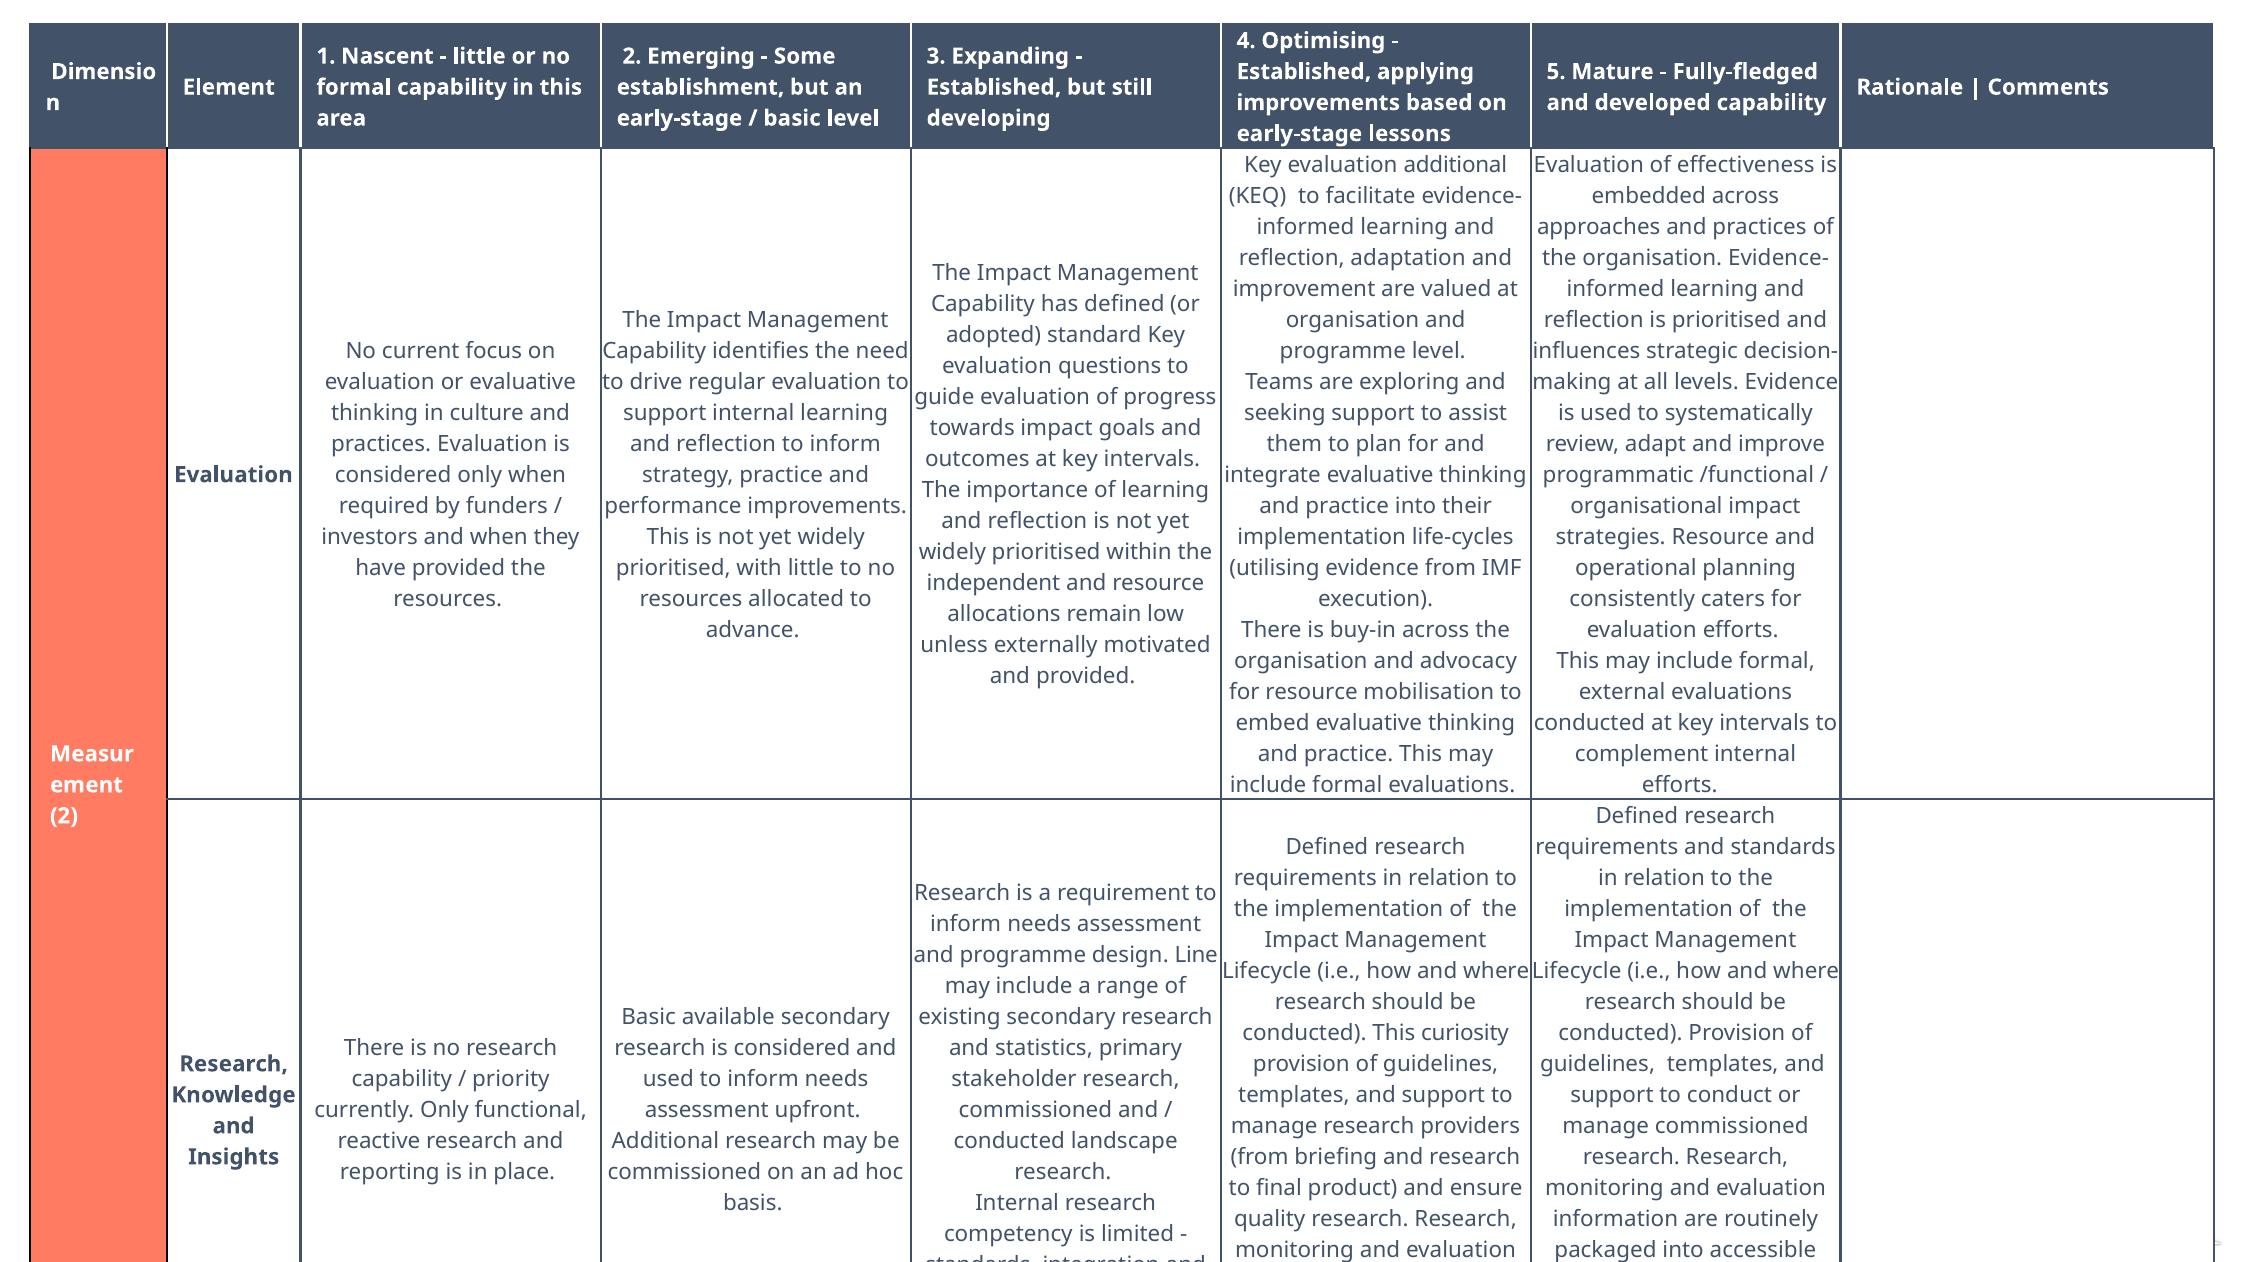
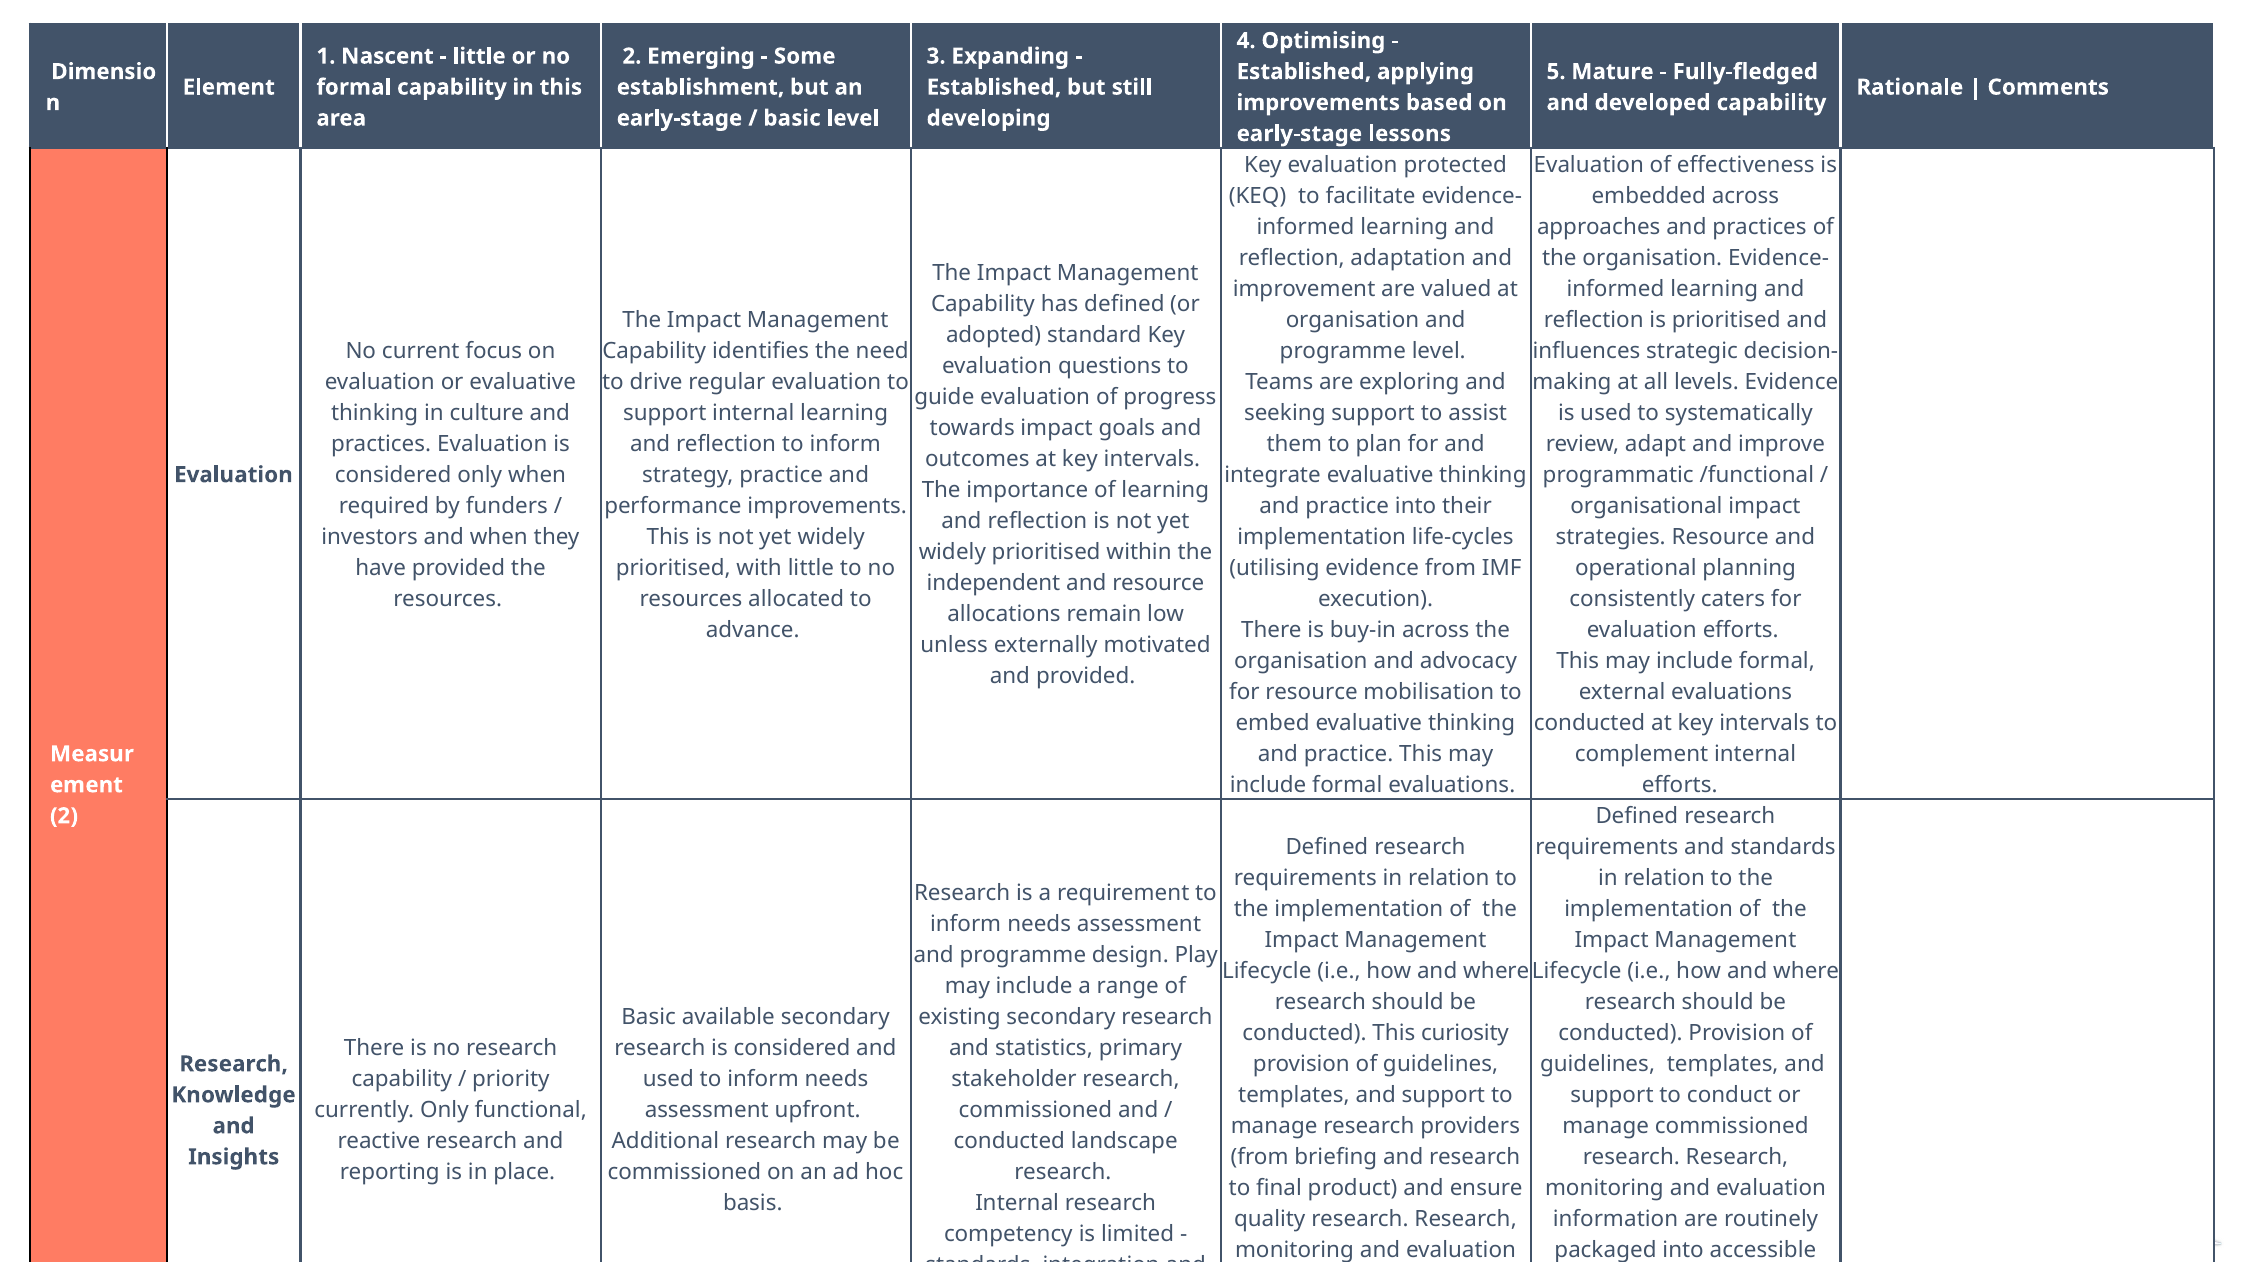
evaluation additional: additional -> protected (1455, 165)
Line: Line -> Play (1196, 955)
